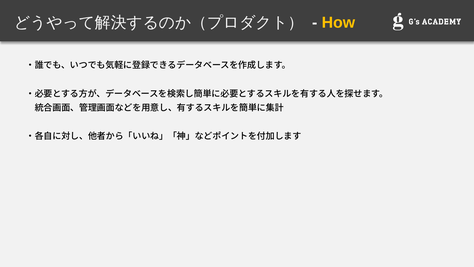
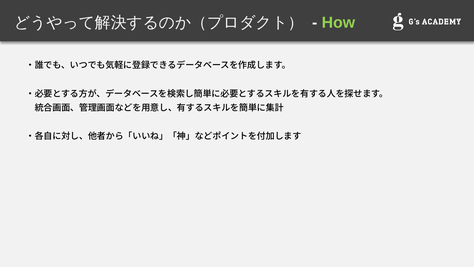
How colour: yellow -> light green (338, 23)
